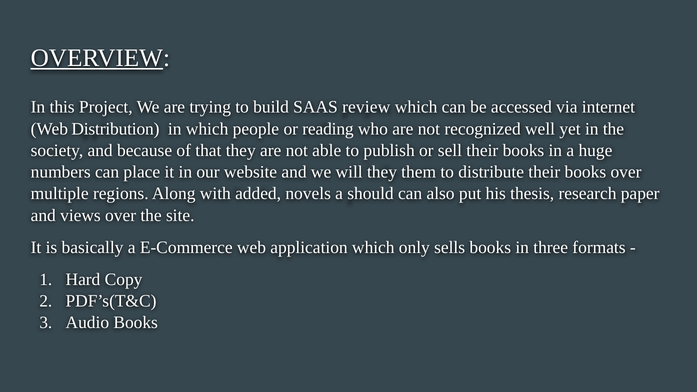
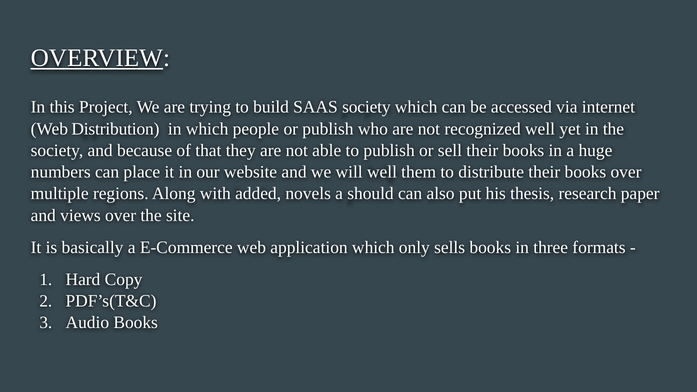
SAAS review: review -> society (366, 107)
or reading: reading -> publish (328, 129)
will they: they -> well (382, 172)
